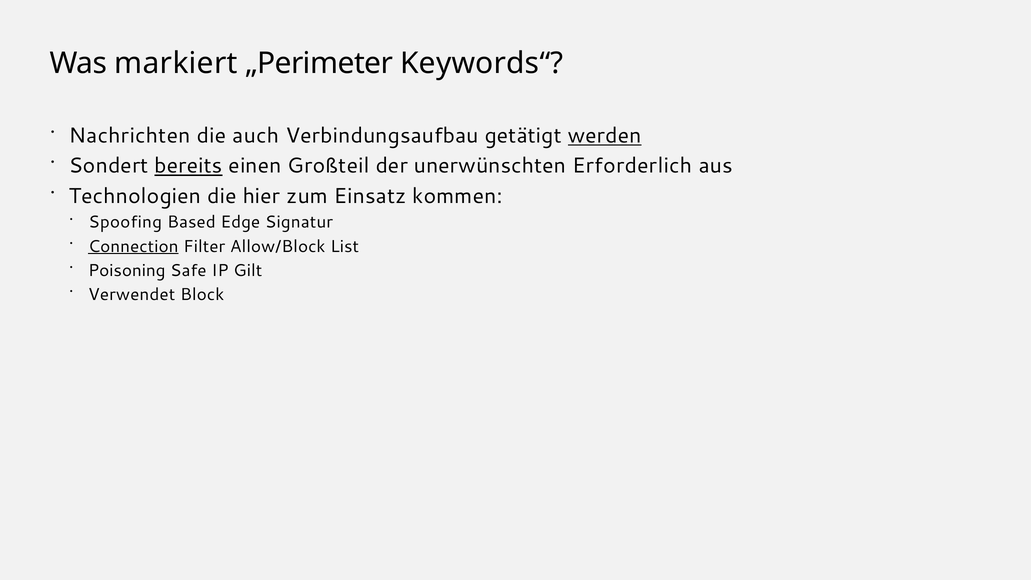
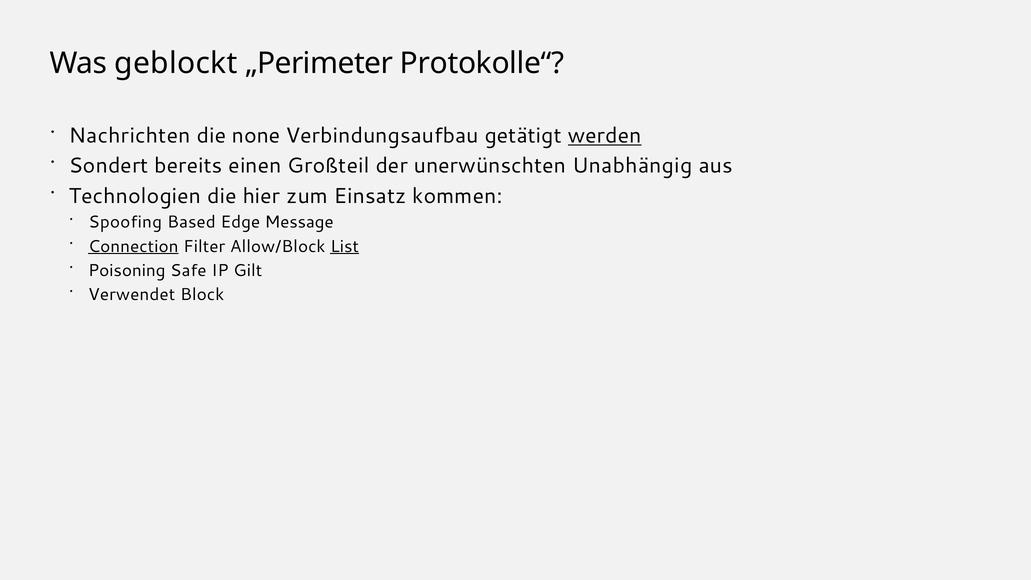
markiert: markiert -> geblockt (176, 63)
Keywords“: Keywords“ -> Protokolle“ (482, 63)
auch: auch -> none (256, 136)
bereits underline: present -> none (188, 166)
Erforderlich: Erforderlich -> Unabhängig (632, 166)
Signatur: Signatur -> Message (299, 222)
List underline: none -> present (345, 246)
